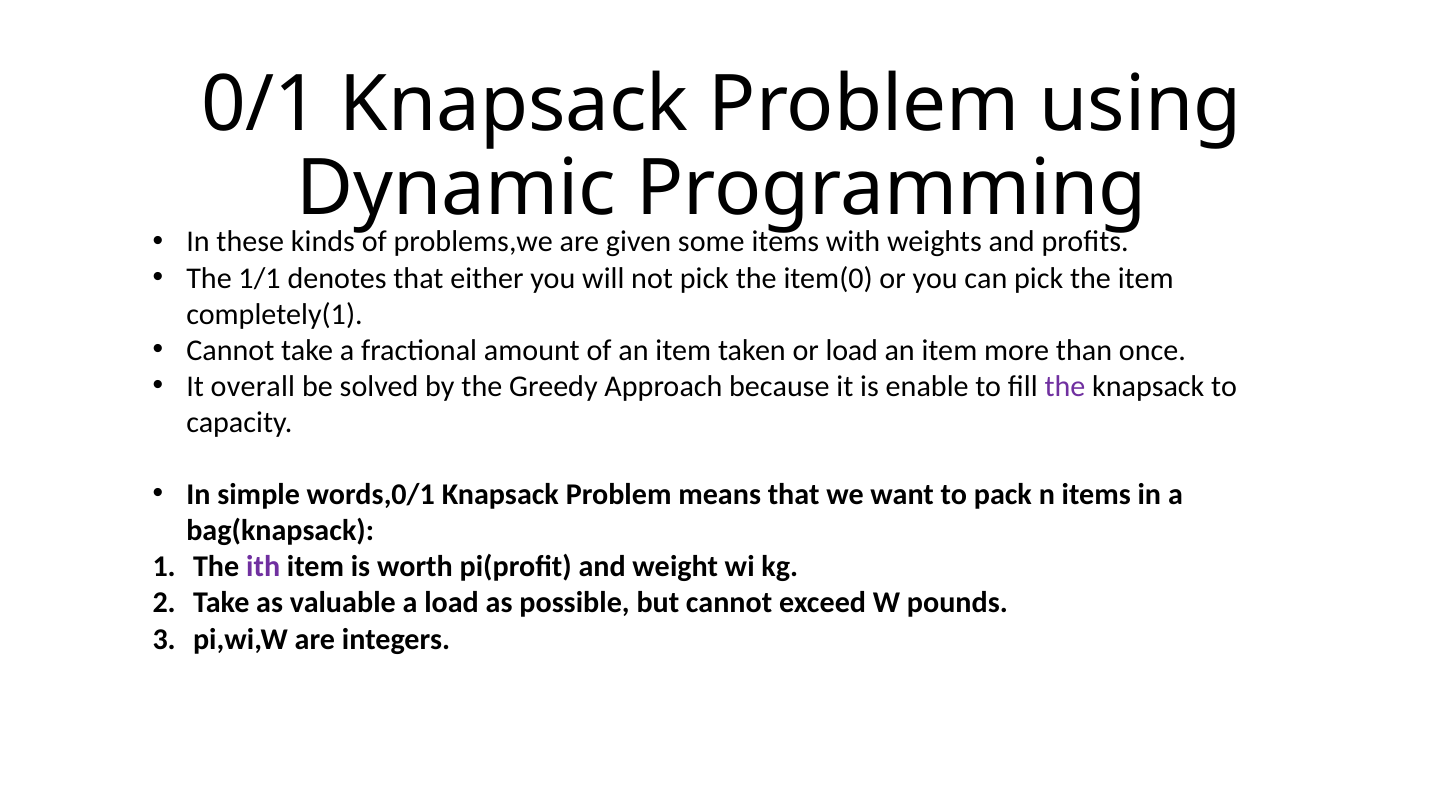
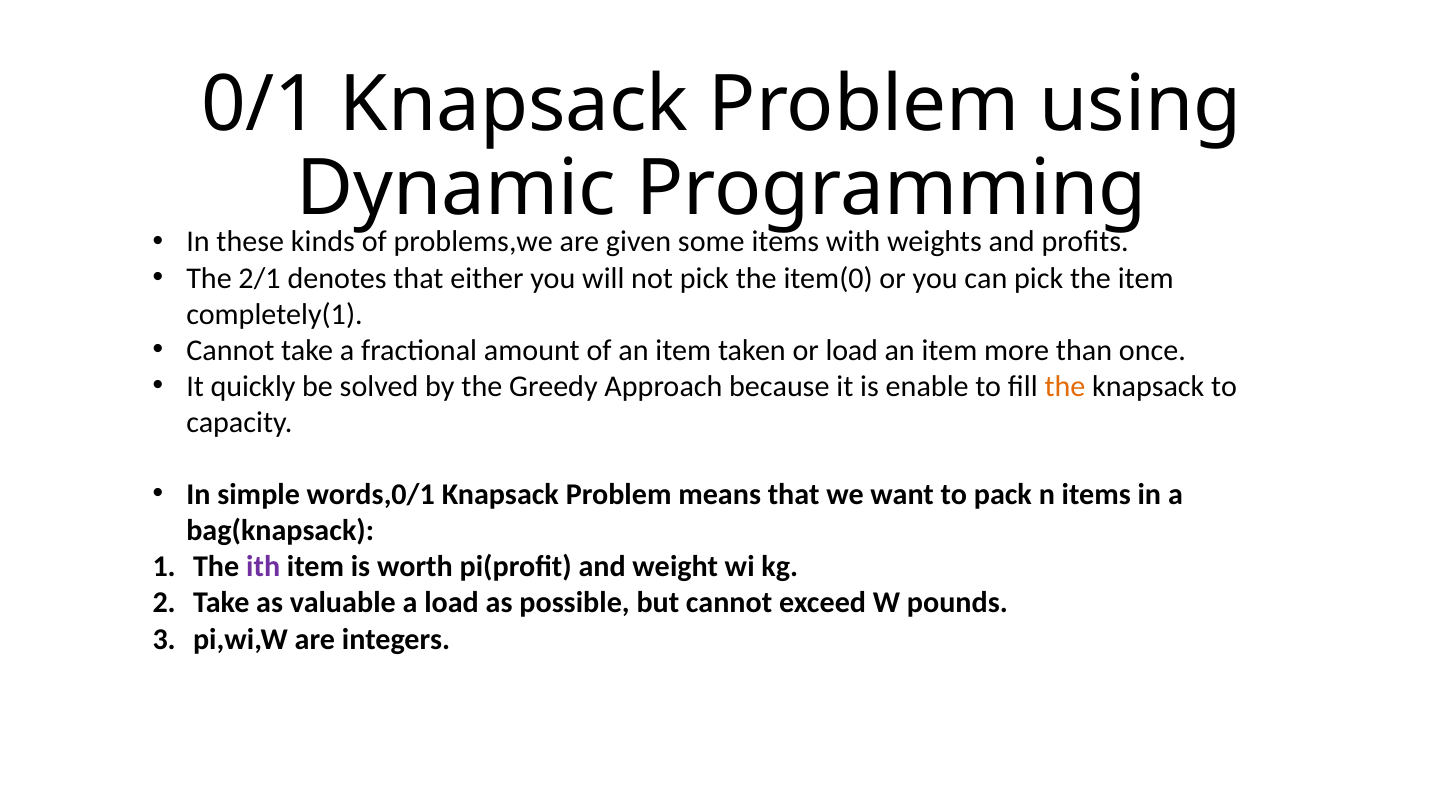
1/1: 1/1 -> 2/1 (260, 278)
overall: overall -> quickly (253, 387)
the colour: purple -> orange (1065, 387)
